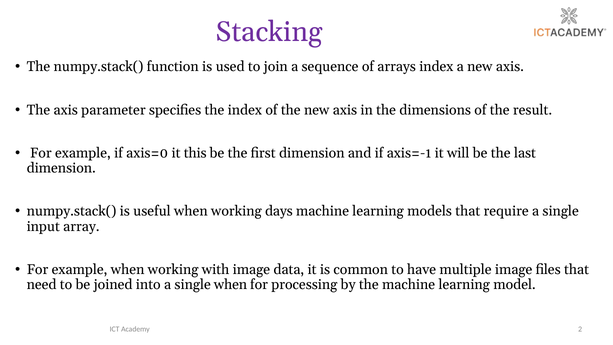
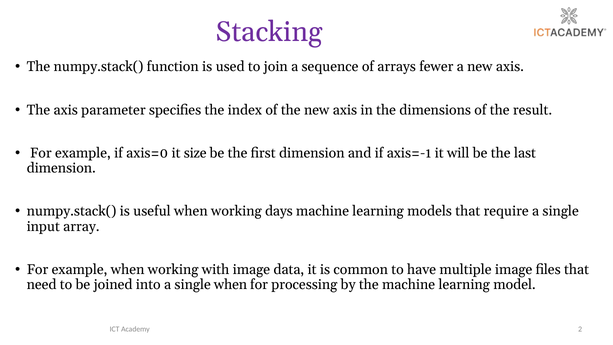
arrays index: index -> fewer (436, 67)
this: this -> size (195, 153)
